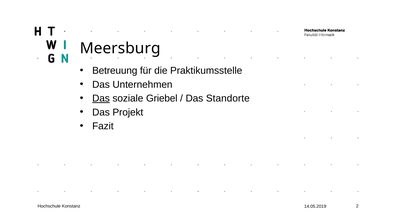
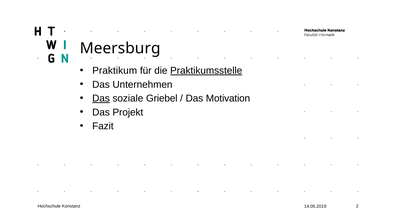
Betreuung: Betreuung -> Praktikum (115, 71)
Praktikumsstelle underline: none -> present (206, 71)
Standorte: Standorte -> Motivation (228, 98)
